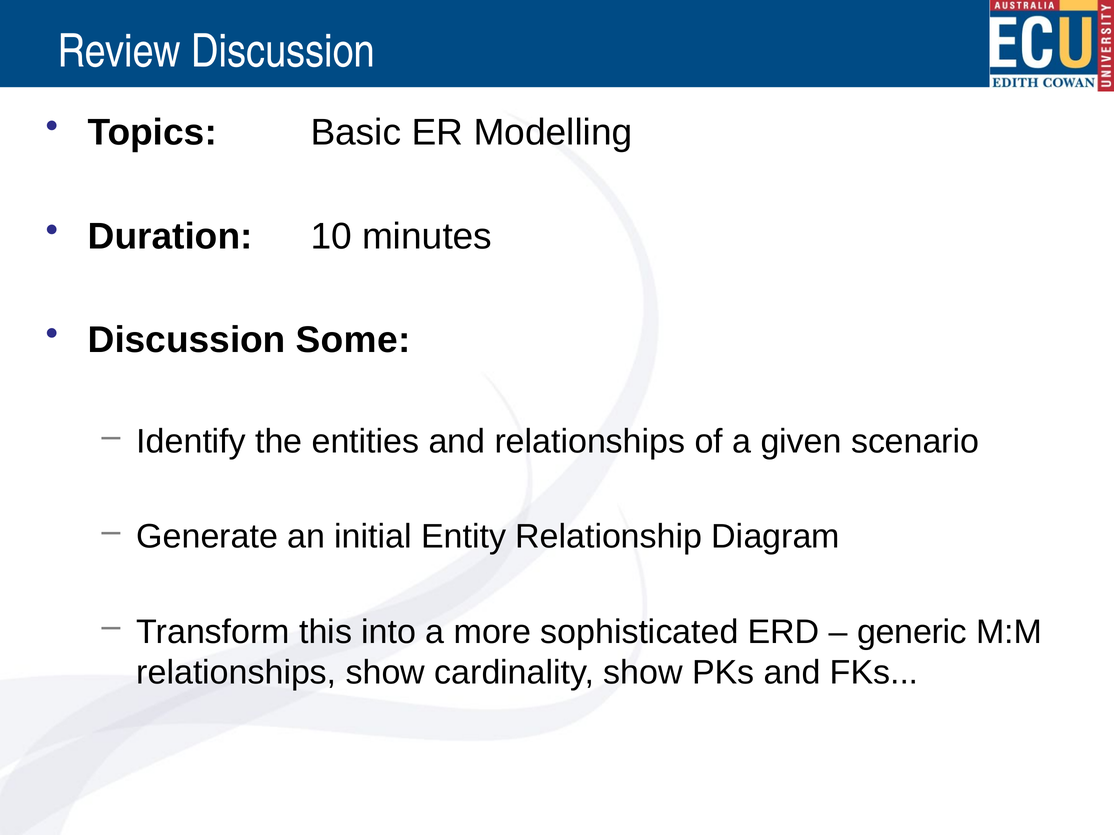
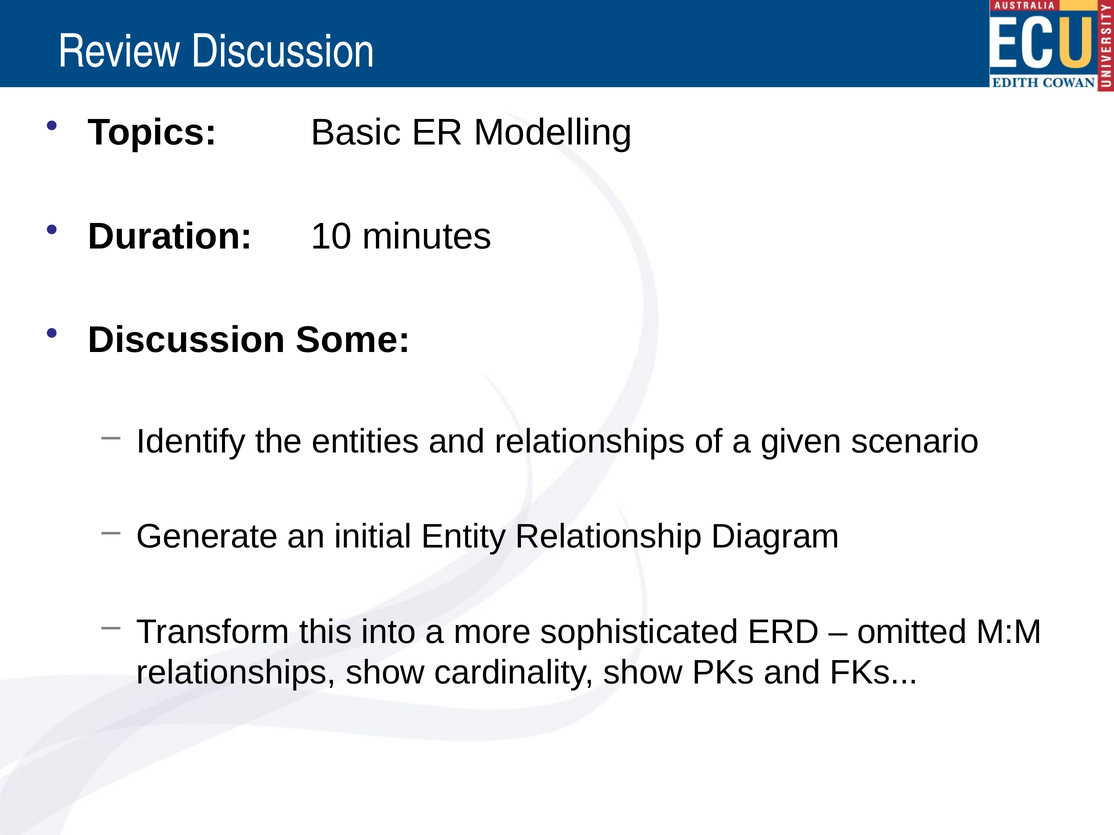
generic: generic -> omitted (912, 632)
